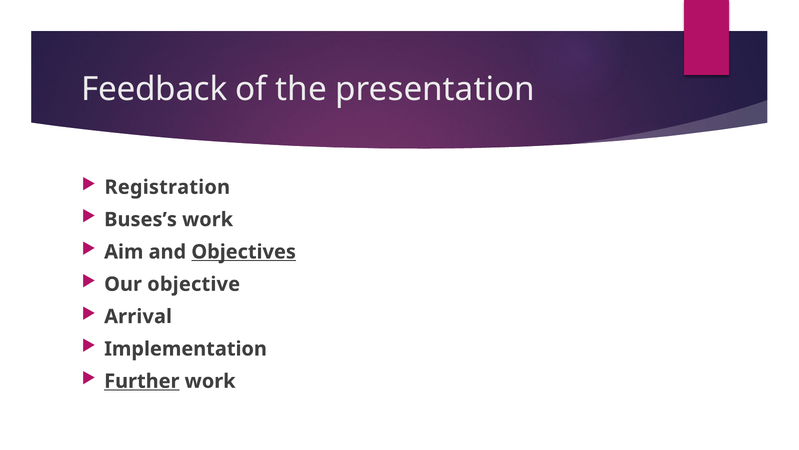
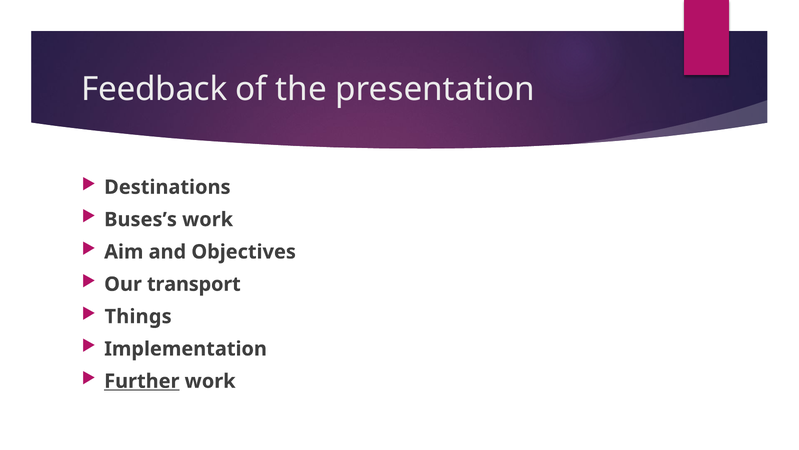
Registration: Registration -> Destinations (167, 187)
Objectives underline: present -> none (244, 252)
objective: objective -> transport (194, 284)
Arrival: Arrival -> Things (138, 316)
